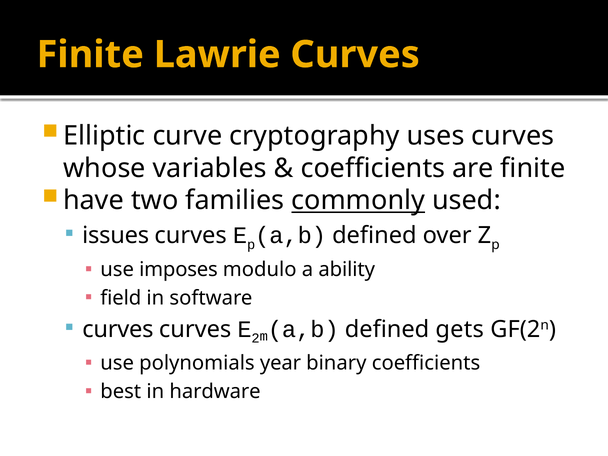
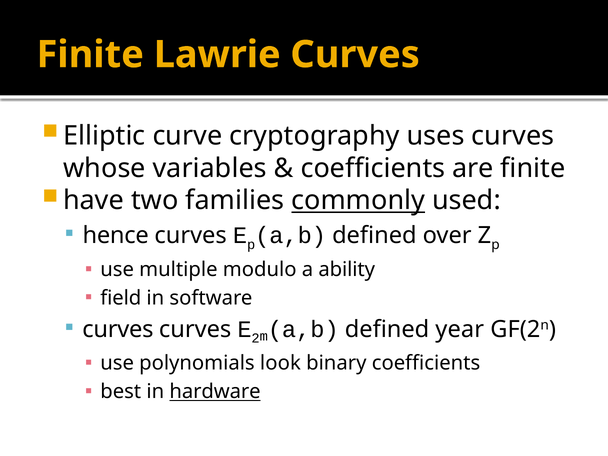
issues: issues -> hence (116, 235)
imposes: imposes -> multiple (178, 270)
gets: gets -> year (460, 329)
year: year -> look (280, 363)
hardware underline: none -> present (215, 392)
